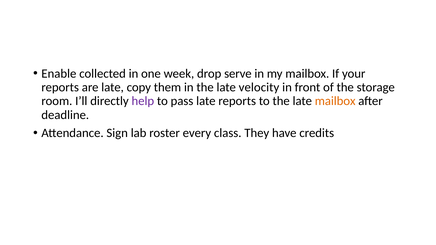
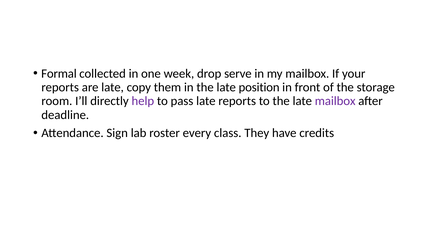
Enable: Enable -> Formal (59, 74)
velocity: velocity -> position (259, 87)
mailbox colour: orange -> purple (335, 101)
